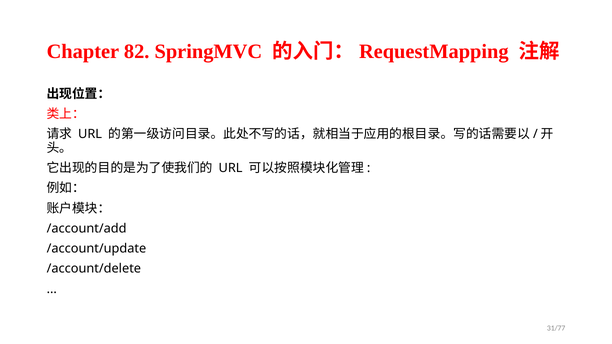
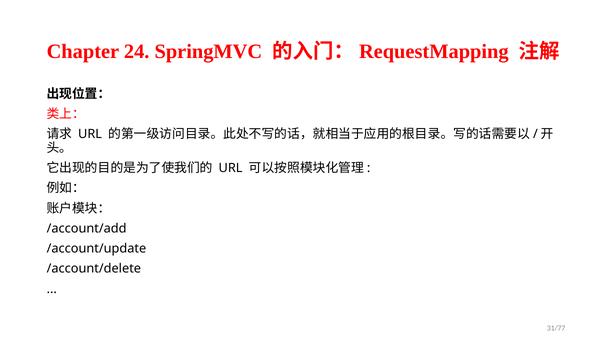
82: 82 -> 24 (137, 51)
